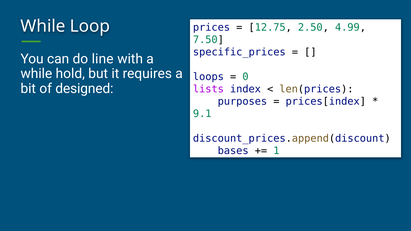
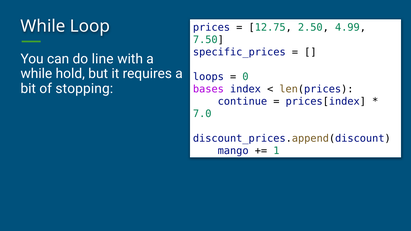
designed: designed -> stopping (84, 89)
lists: lists -> bases (208, 89)
purposes: purposes -> continue (242, 102)
9.1: 9.1 -> 7.0 (202, 114)
bases: bases -> mango (233, 151)
